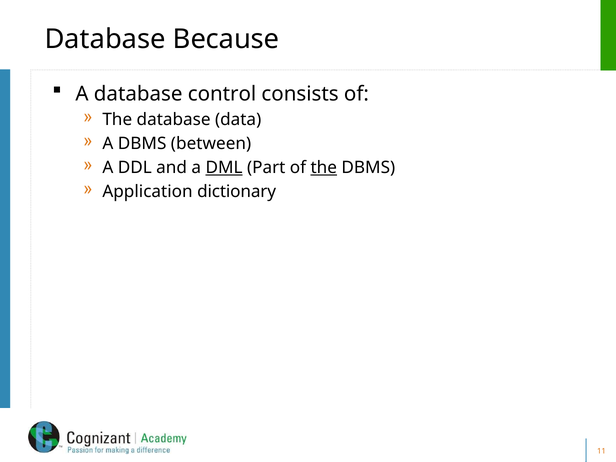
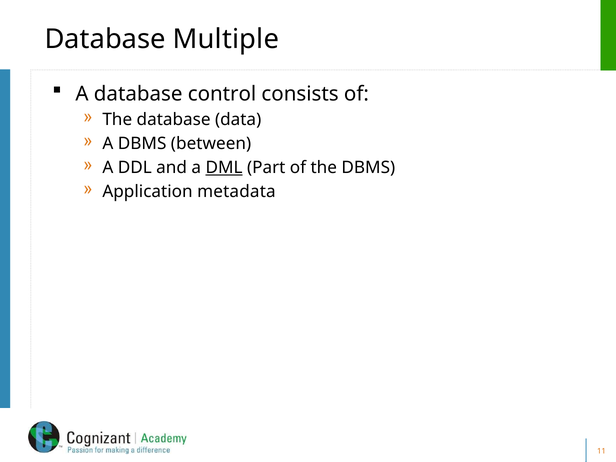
Because: Because -> Multiple (226, 39)
the underline: present -> none (324, 168)
dictionary: dictionary -> metadata (236, 191)
